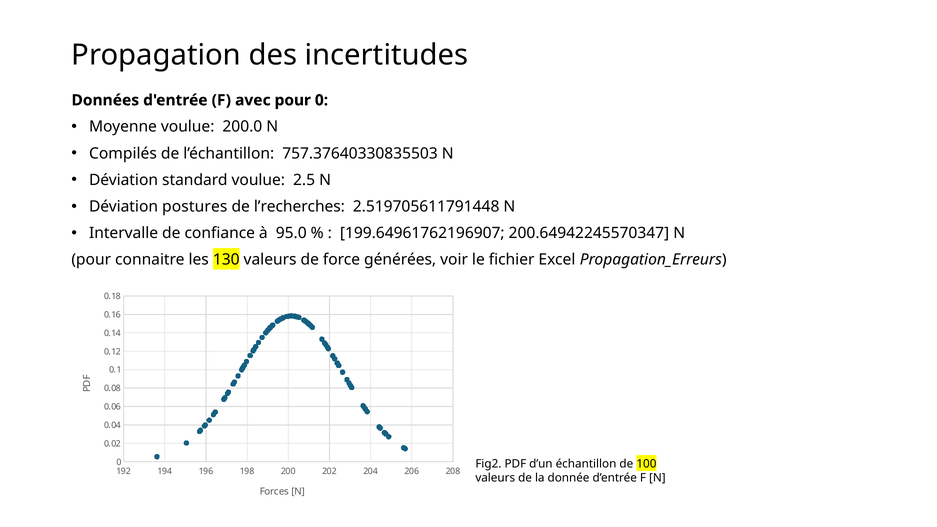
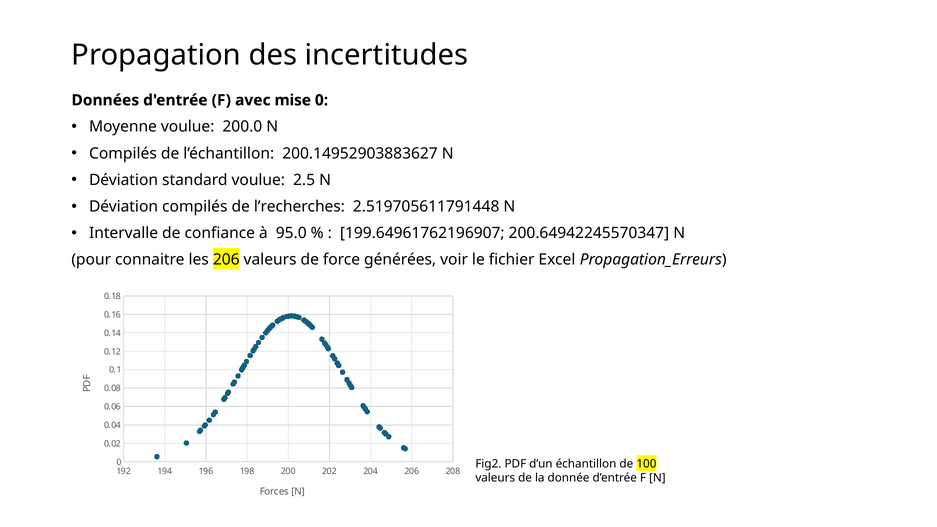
avec pour: pour -> mise (293, 100)
757.37640330835503: 757.37640330835503 -> 200.14952903883627 (360, 153)
Déviation postures: postures -> compilés (195, 207)
les 130: 130 -> 206 (226, 260)
